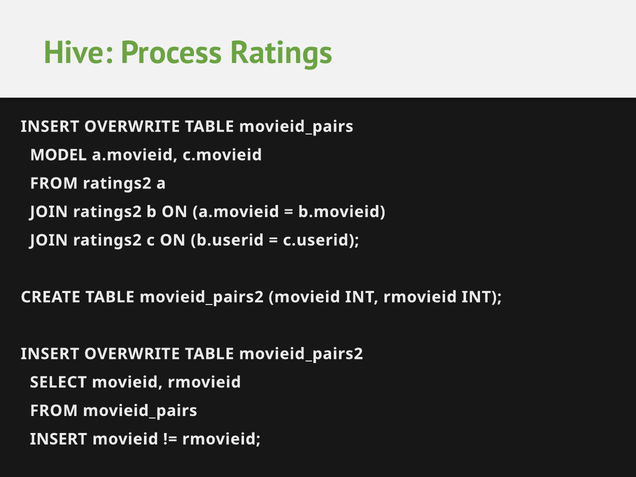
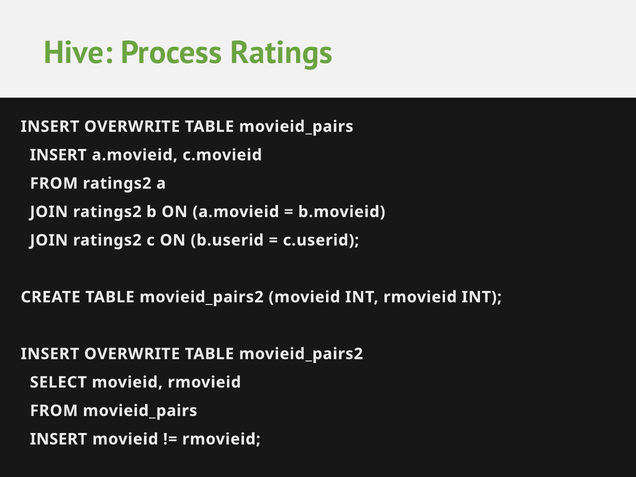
MODEL: MODEL -> INSERT (58, 155)
